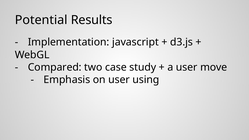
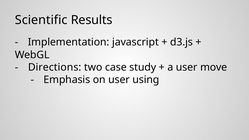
Potential: Potential -> Scientific (41, 20)
Compared: Compared -> Directions (55, 67)
